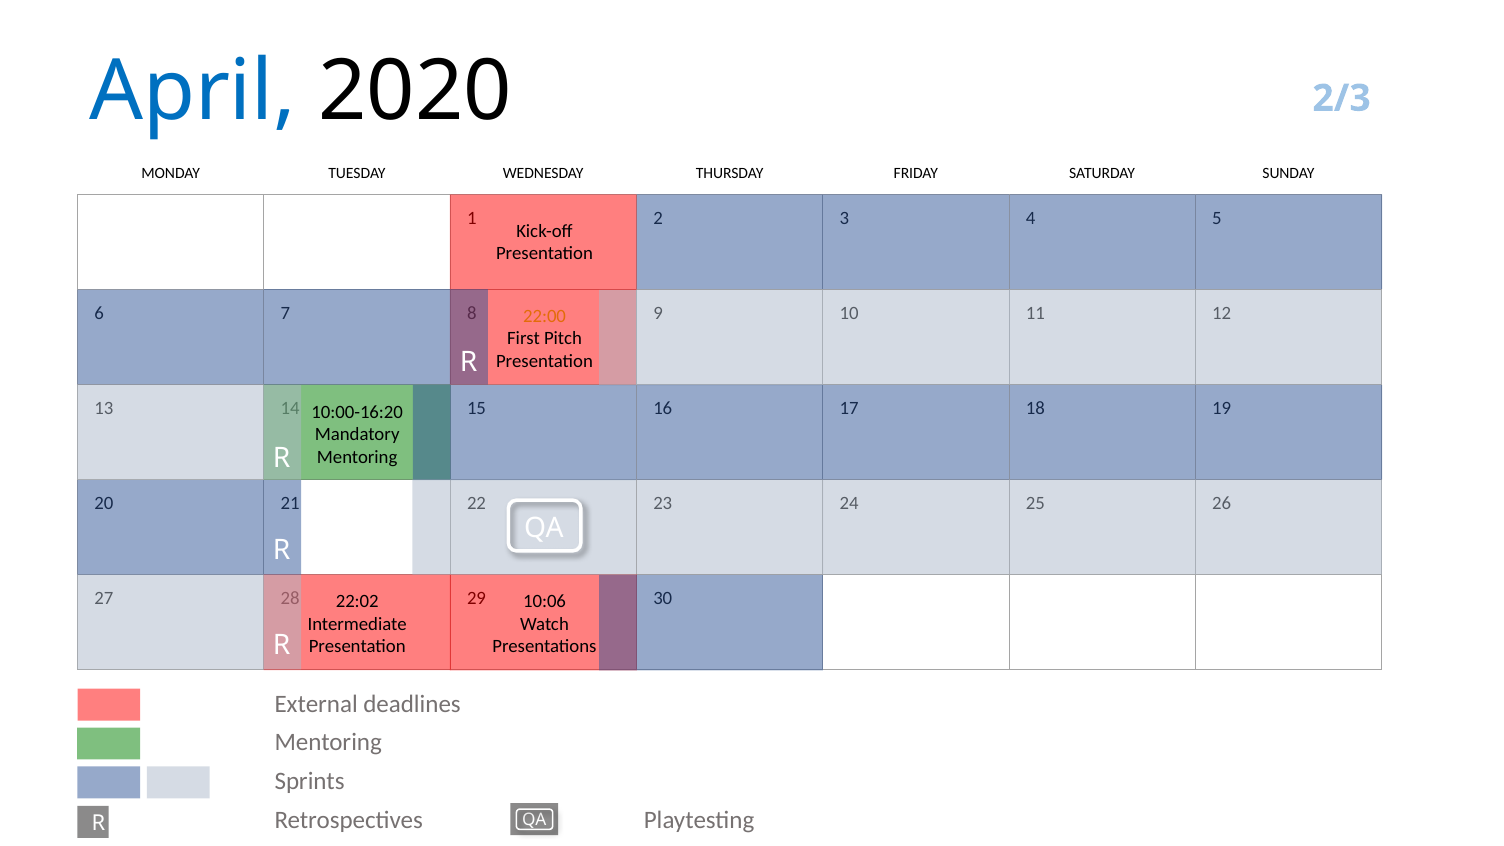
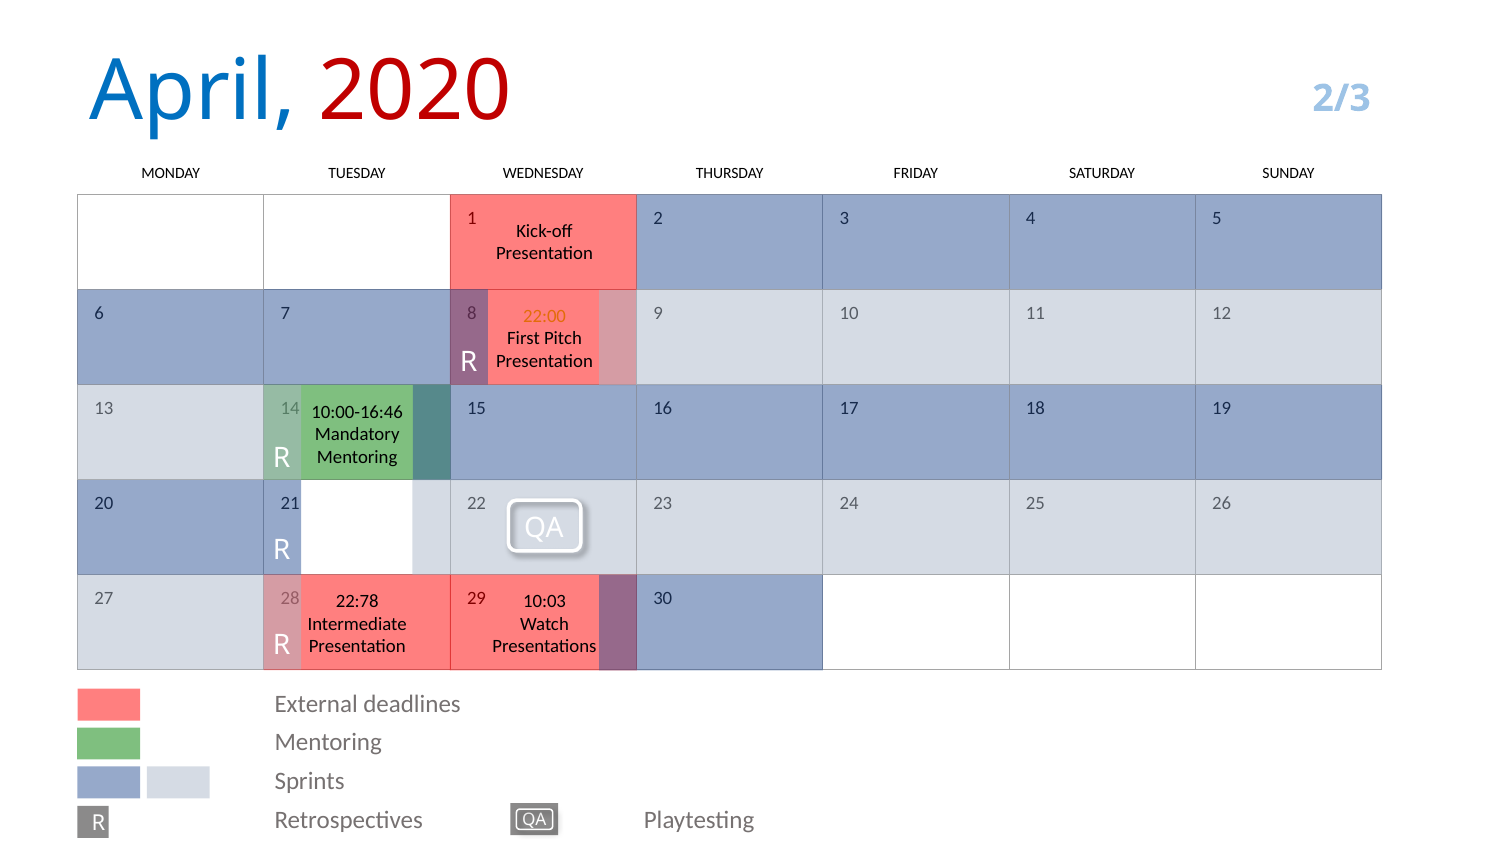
2020 colour: black -> red (415, 91)
10:00-16:20: 10:00-16:20 -> 10:00-16:46 (357, 412)
22:02: 22:02 -> 22:78 (357, 602)
10:06: 10:06 -> 10:03 (545, 602)
